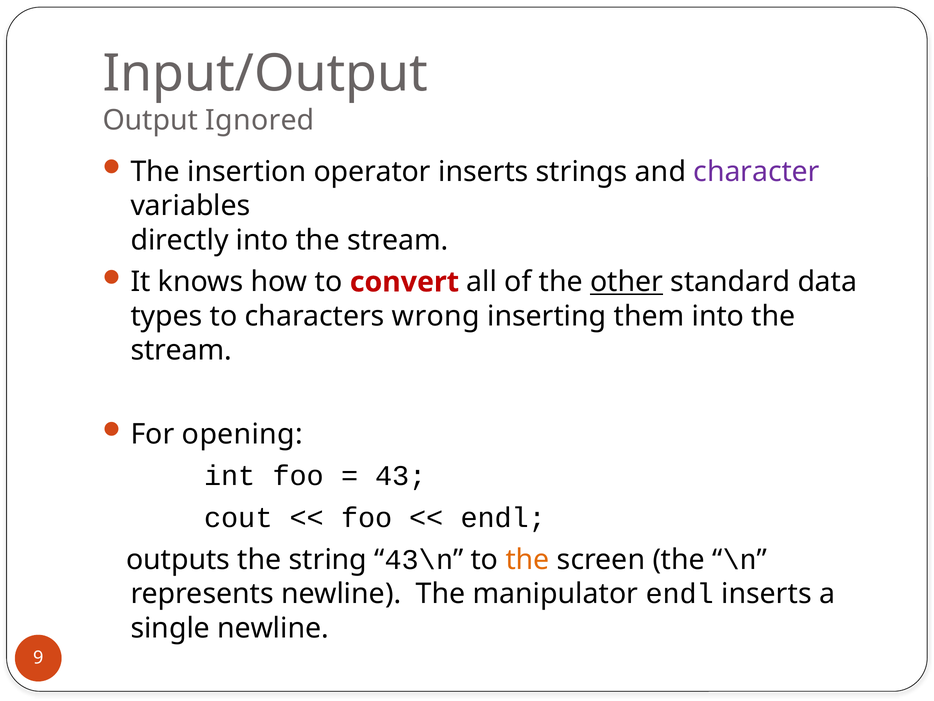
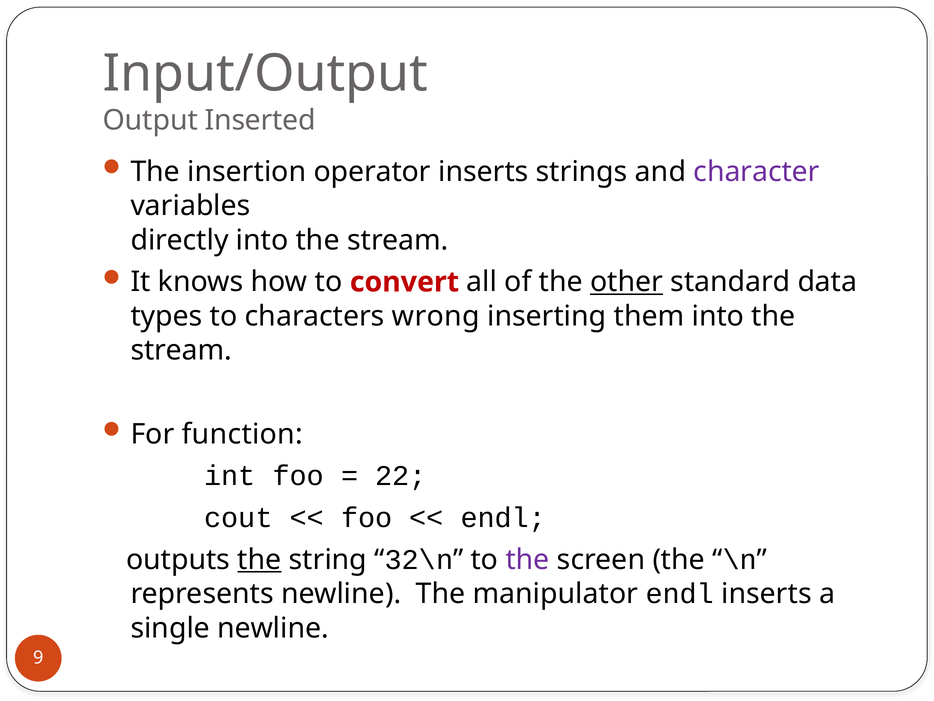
Ignored: Ignored -> Inserted (260, 120)
opening: opening -> function (242, 434)
43: 43 -> 22 (401, 476)
the underline: none -> present (259, 559)
43\n: 43\n -> 32\n (419, 559)
the colour: orange -> purple (528, 559)
